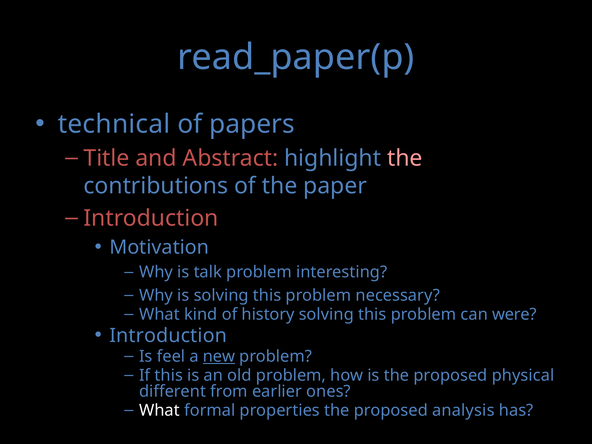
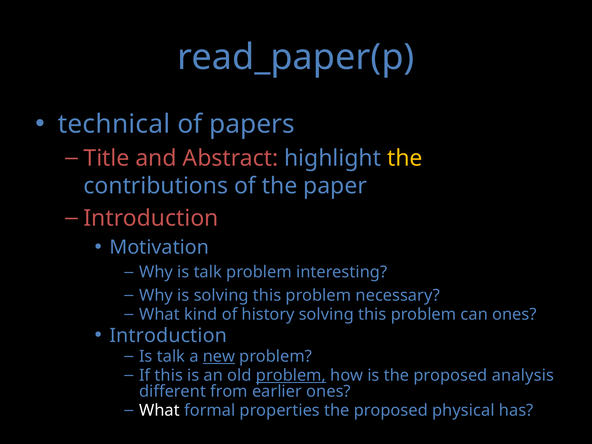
the colour: pink -> yellow (405, 158)
can were: were -> ones (514, 314)
feel: feel -> talk (171, 356)
problem underline: none -> present (291, 376)
physical: physical -> analysis (523, 376)
analysis: analysis -> physical (463, 410)
